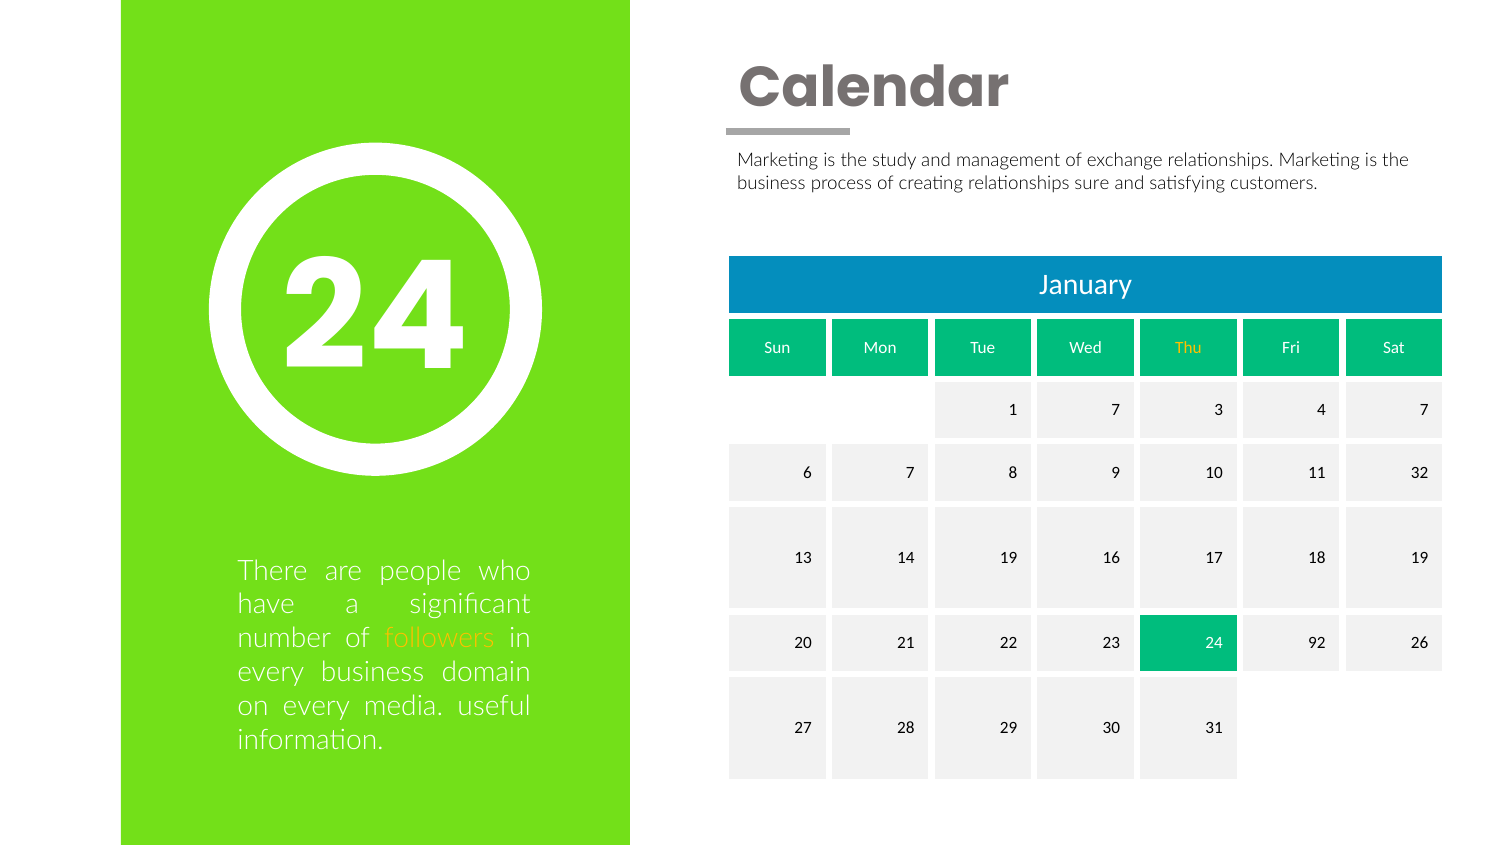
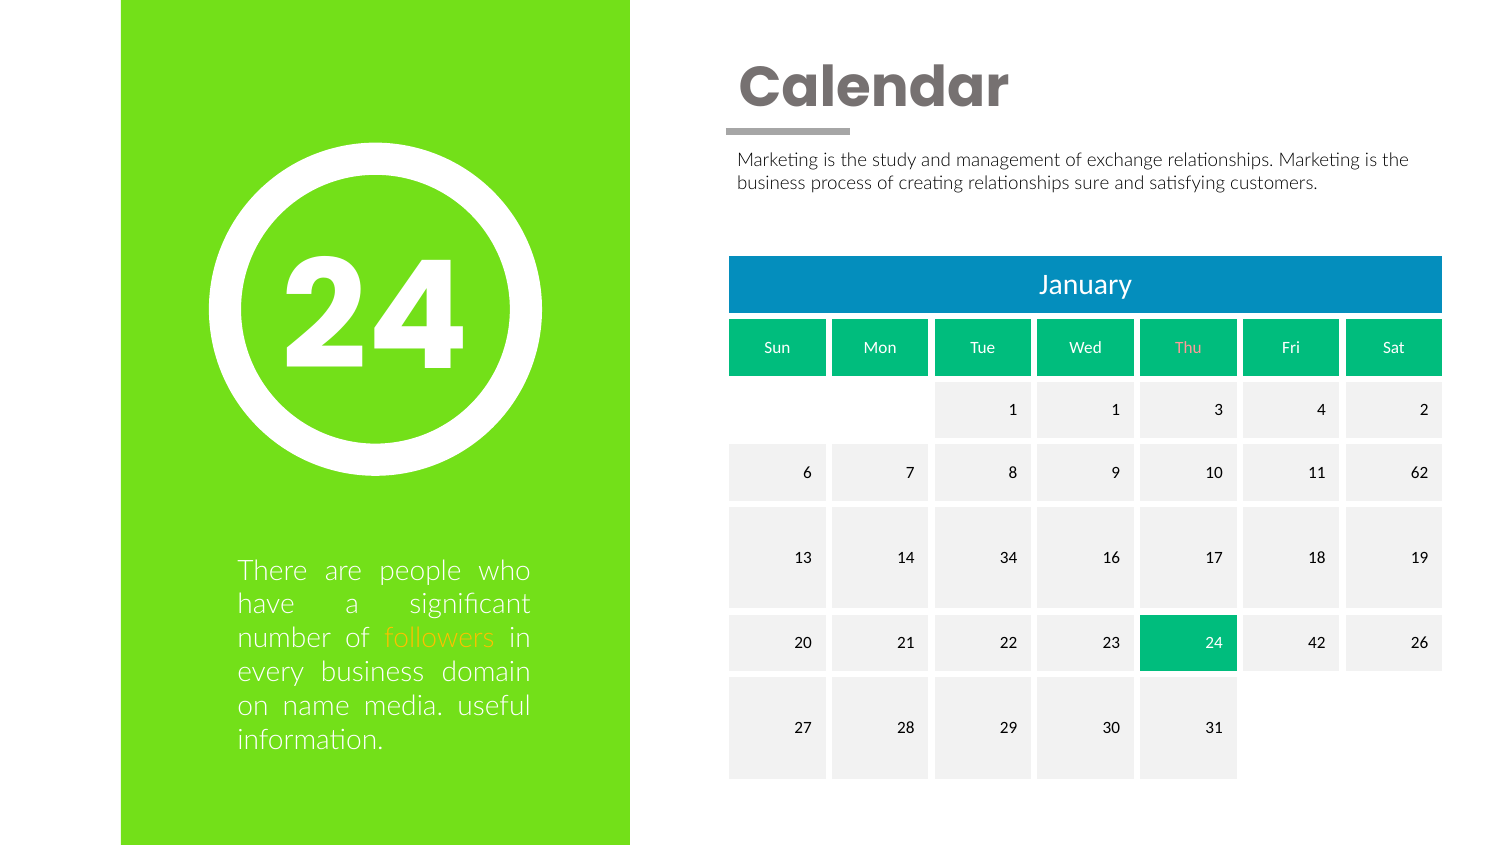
Thu colour: yellow -> pink (1188, 347)
1 7: 7 -> 1 (1116, 410)
4 7: 7 -> 2 (1424, 410)
32: 32 -> 62 (1420, 473)
14 19: 19 -> 34 (1009, 558)
92: 92 -> 42 (1317, 643)
on every: every -> name (316, 706)
